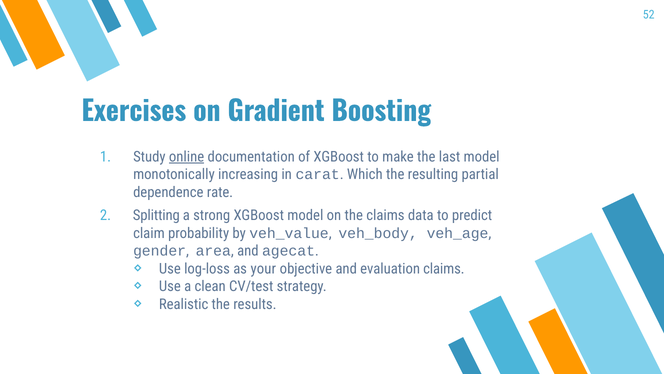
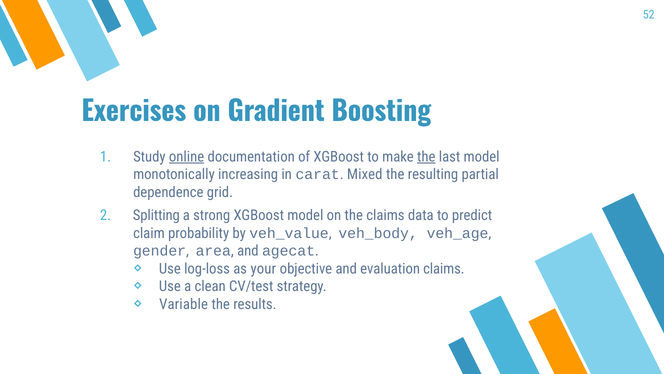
the underline: none -> present (426, 157)
Which: Which -> Mixed (365, 174)
rate: rate -> grid (220, 192)
Realistic: Realistic -> Variable (184, 304)
